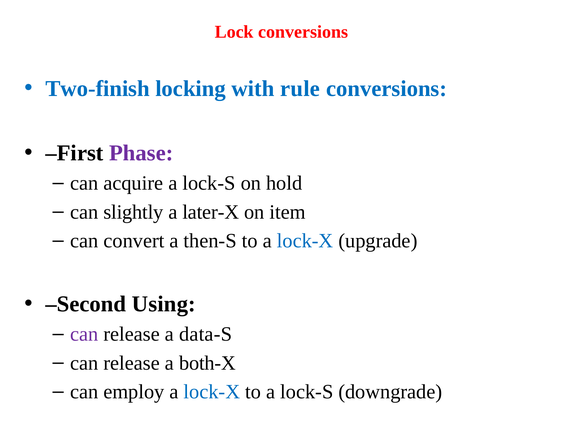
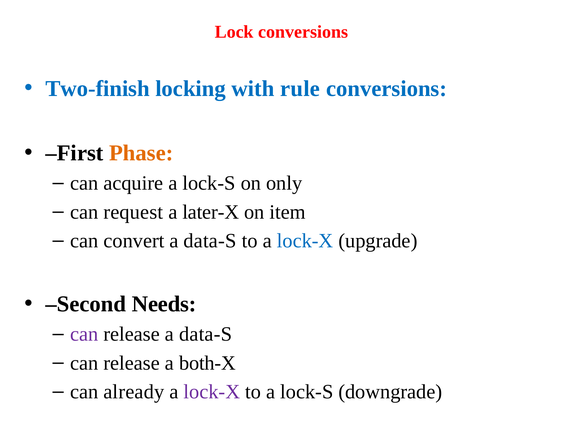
Phase colour: purple -> orange (141, 153)
hold: hold -> only (284, 183)
slightly: slightly -> request (133, 212)
convert a then-S: then-S -> data-S (210, 240)
Using: Using -> Needs (164, 304)
employ: employ -> already (134, 391)
lock-X colour: blue -> purple (212, 391)
